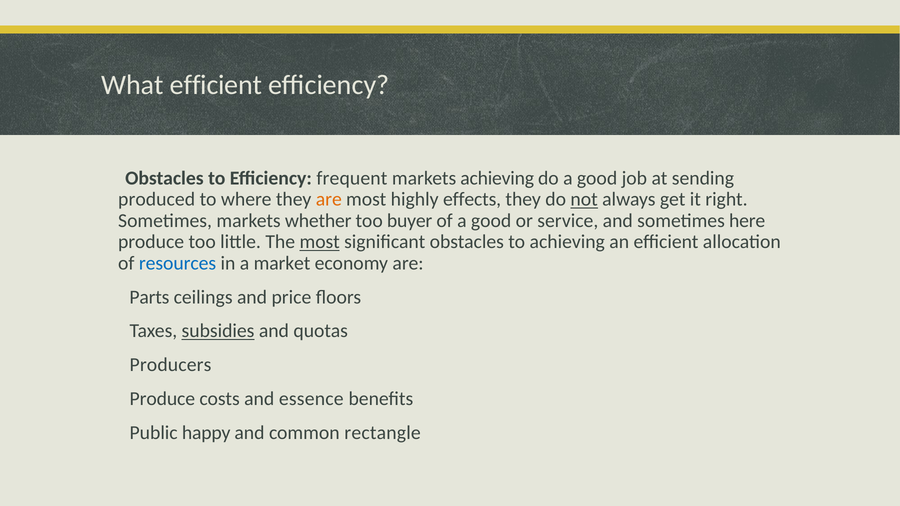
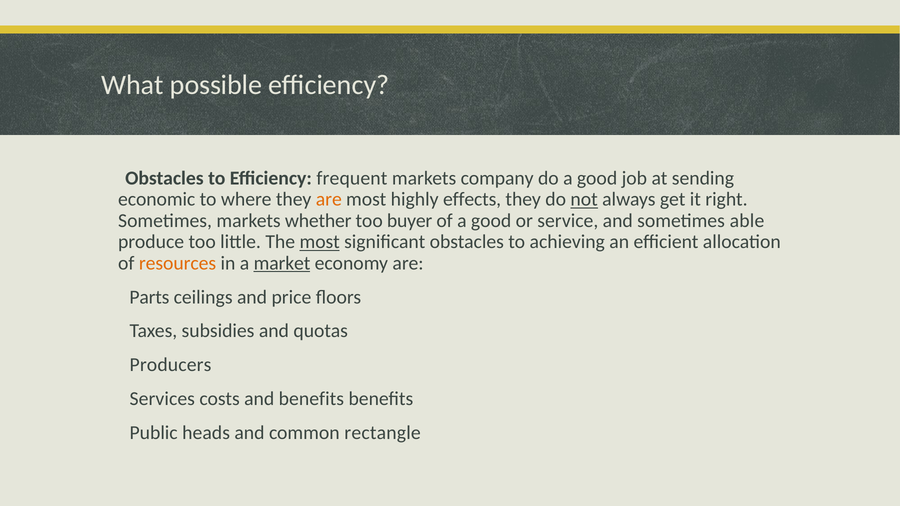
What efficient: efficient -> possible (216, 85)
markets achieving: achieving -> company (497, 178)
produced: produced -> economic (157, 200)
here: here -> able (747, 221)
resources colour: blue -> orange (178, 263)
market underline: none -> present (282, 263)
subsidies underline: present -> none (218, 331)
Produce: Produce -> Services (162, 399)
and essence: essence -> benefits (311, 399)
happy: happy -> heads (206, 433)
